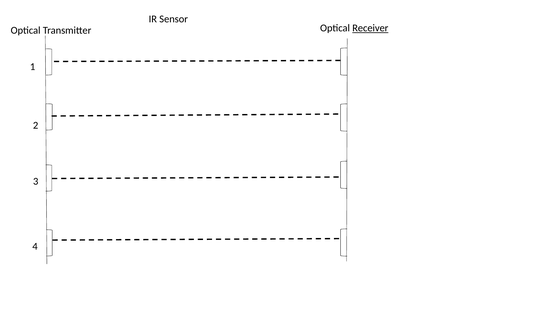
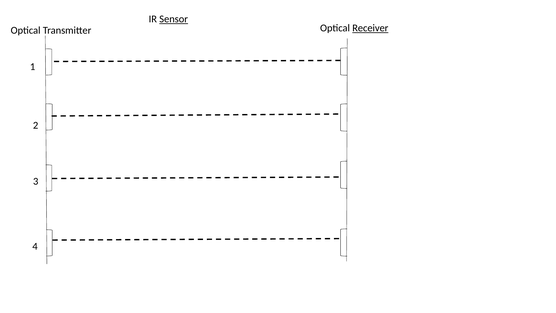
Sensor underline: none -> present (174, 19)
